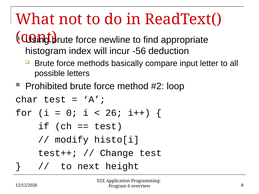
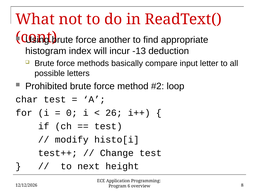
newline: newline -> another (115, 40)
-56: -56 -> -13 (139, 51)
